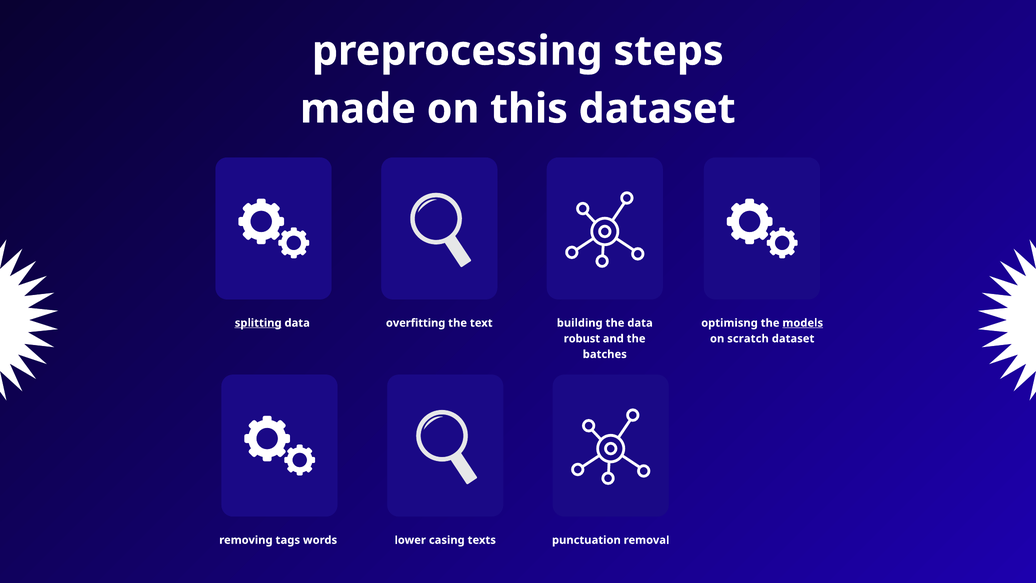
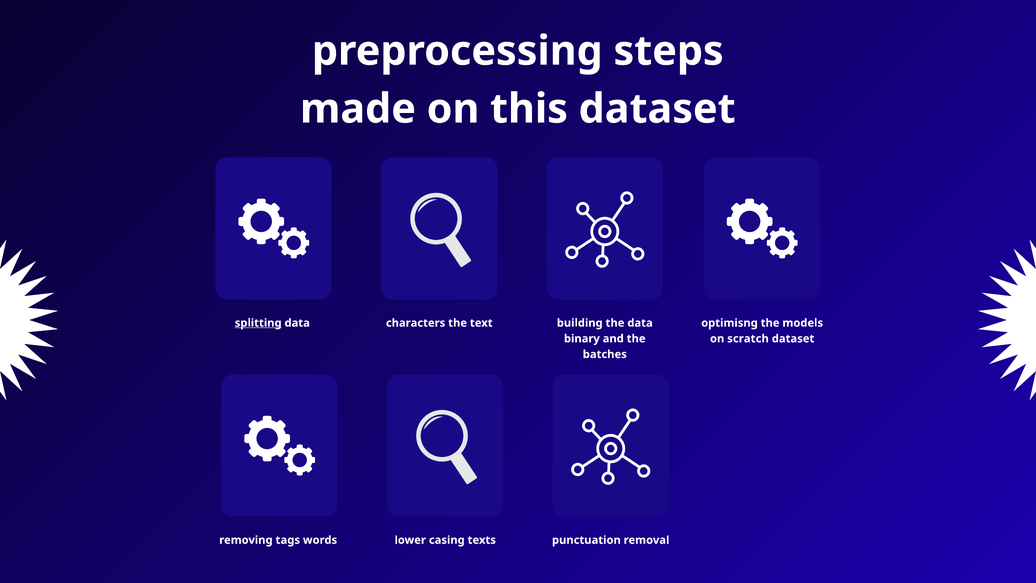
overfitting: overfitting -> characters (416, 323)
models underline: present -> none (803, 323)
robust: robust -> binary (582, 339)
